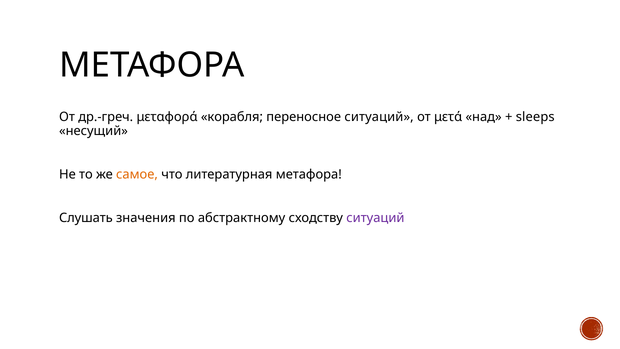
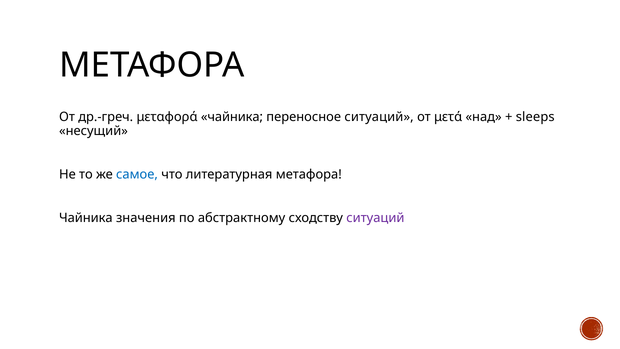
μεταφορά корабля: корабля -> чайника (232, 117)
самое colour: orange -> blue (137, 174)
Слушать: Слушать -> Чайника (86, 218)
